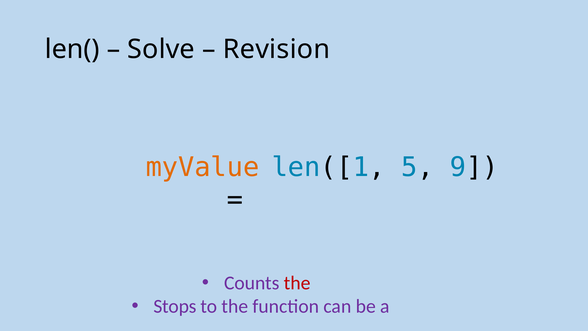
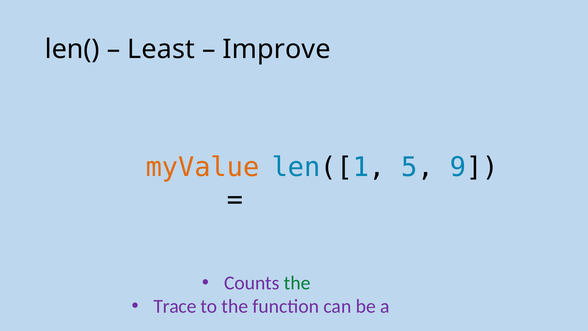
Solve: Solve -> Least (161, 49)
Revision: Revision -> Improve (277, 49)
the colour: red -> green (297, 283)
Stops: Stops -> Trace (175, 306)
